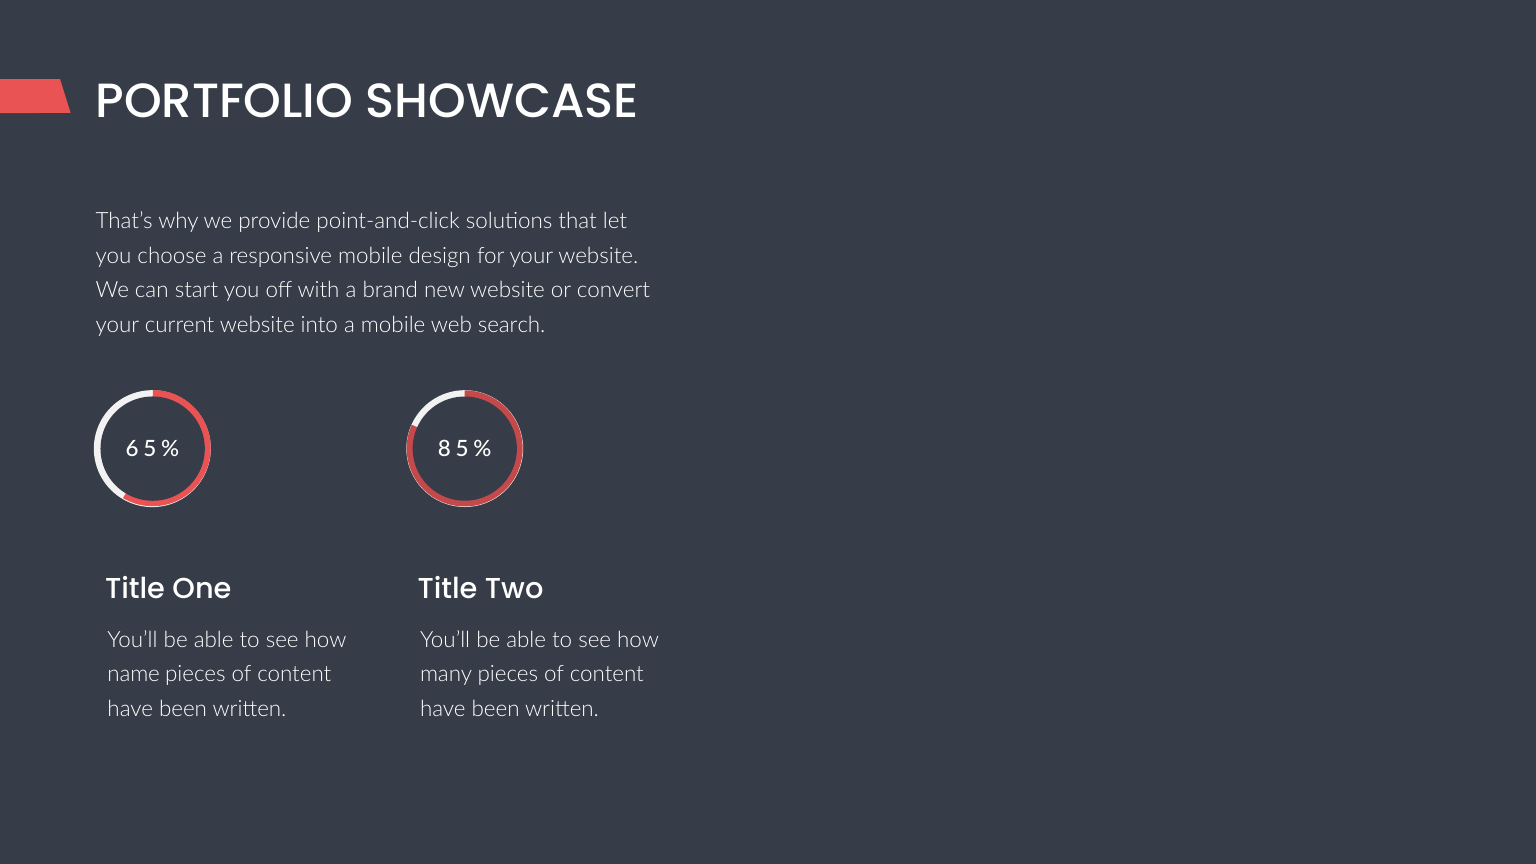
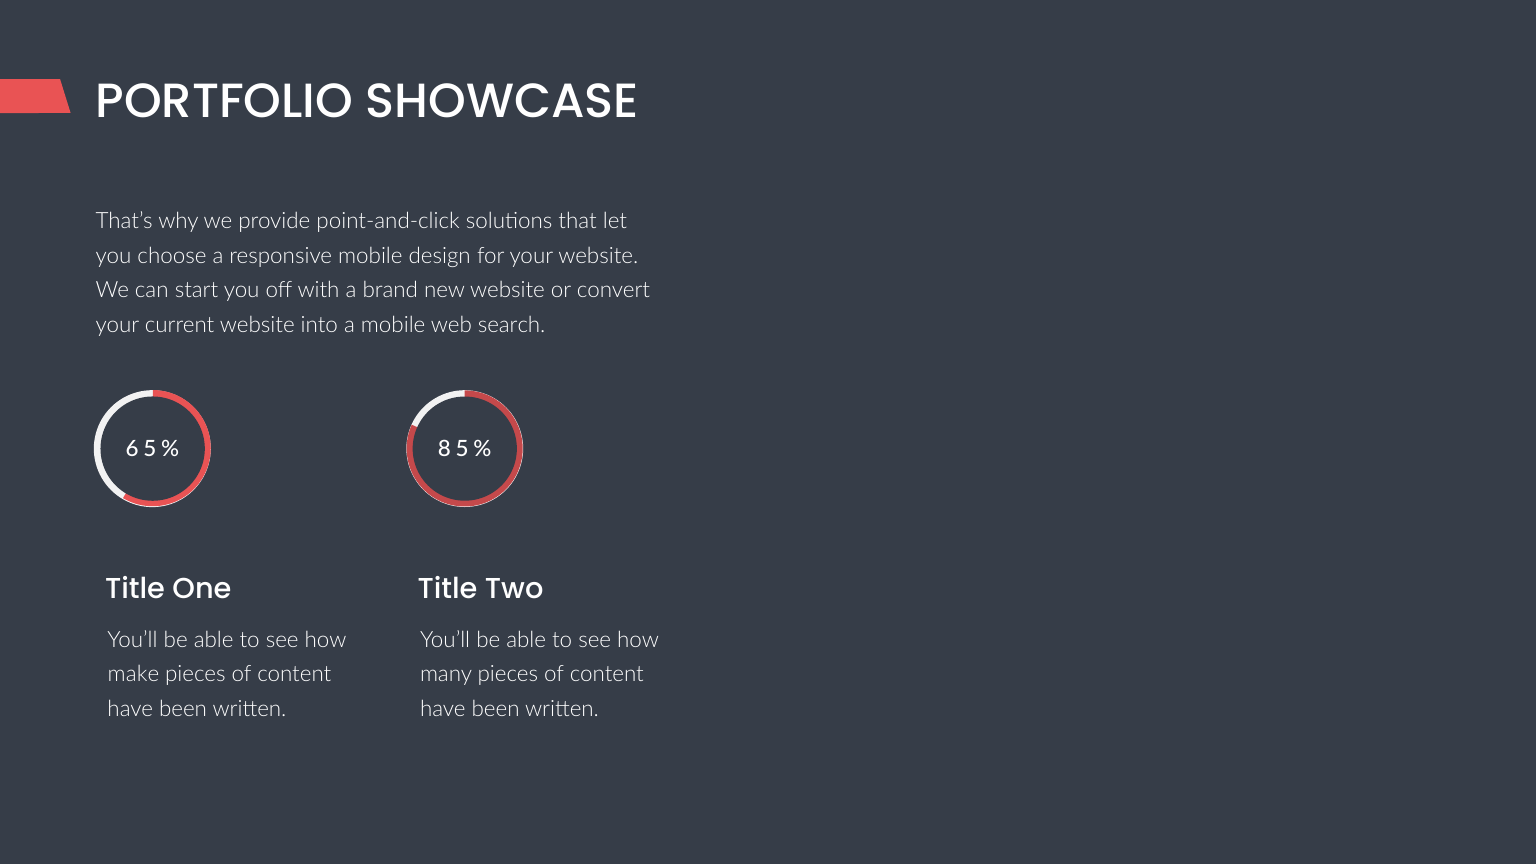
name: name -> make (133, 674)
